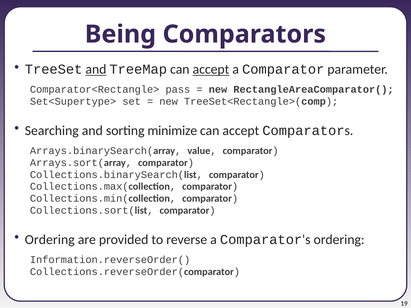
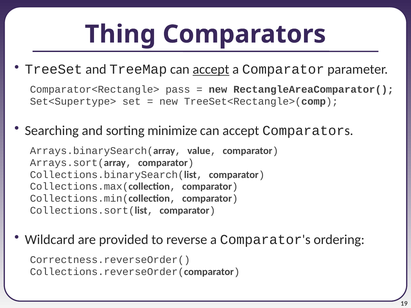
Being: Being -> Thing (120, 34)
and underline: present -> none (96, 69)
Ordering: Ordering -> Wildcard (50, 240)
Information.reverseOrder(: Information.reverseOrder( -> Correctness.reverseOrder( (110, 260)
